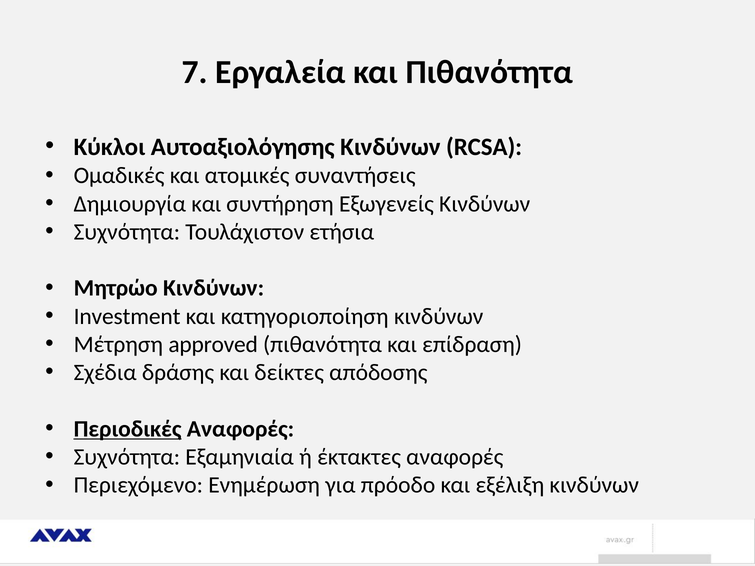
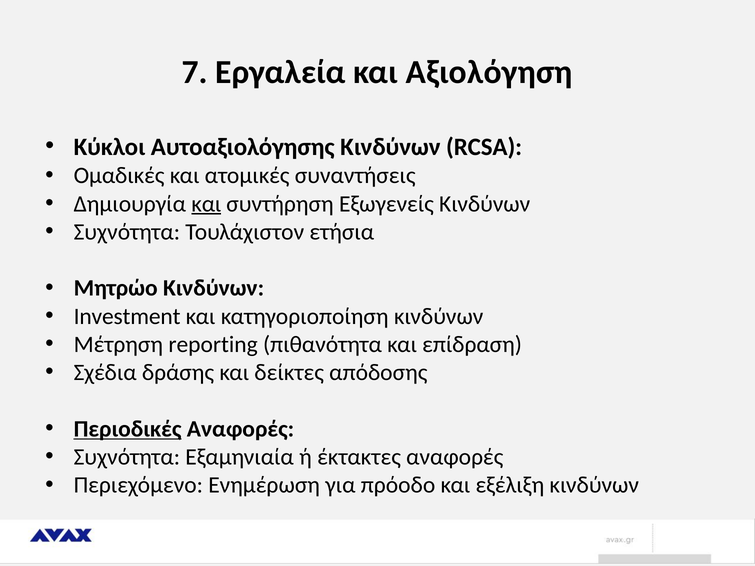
και Πιθανότητα: Πιθανότητα -> Αξιολόγηση (489, 72)
και underline: none -> present (206, 204)
approved: approved -> reporting (213, 345)
